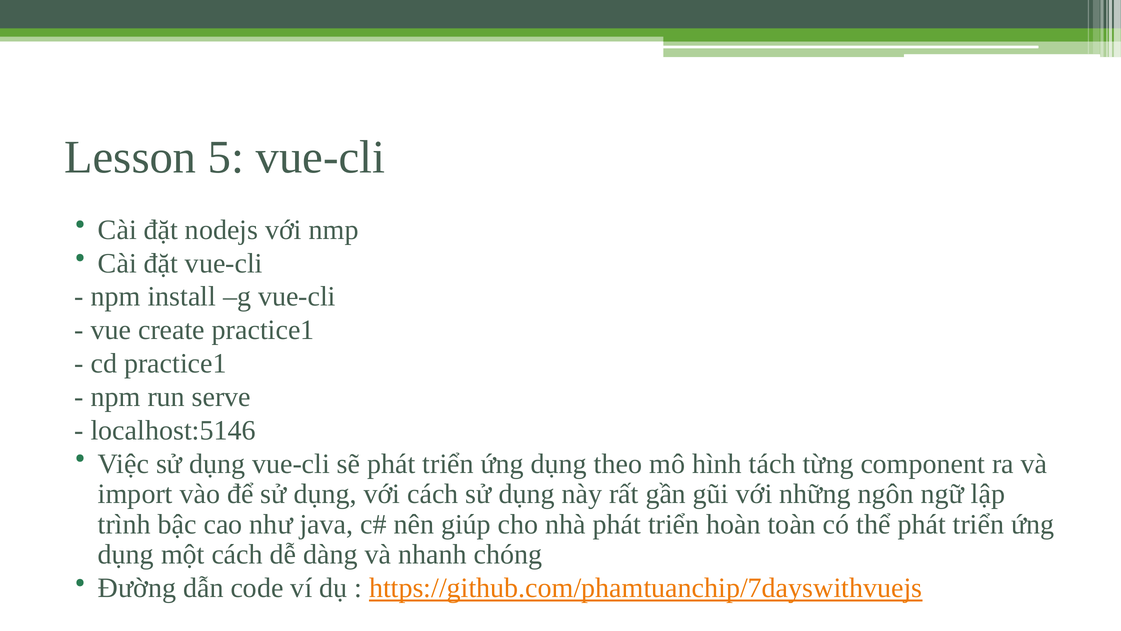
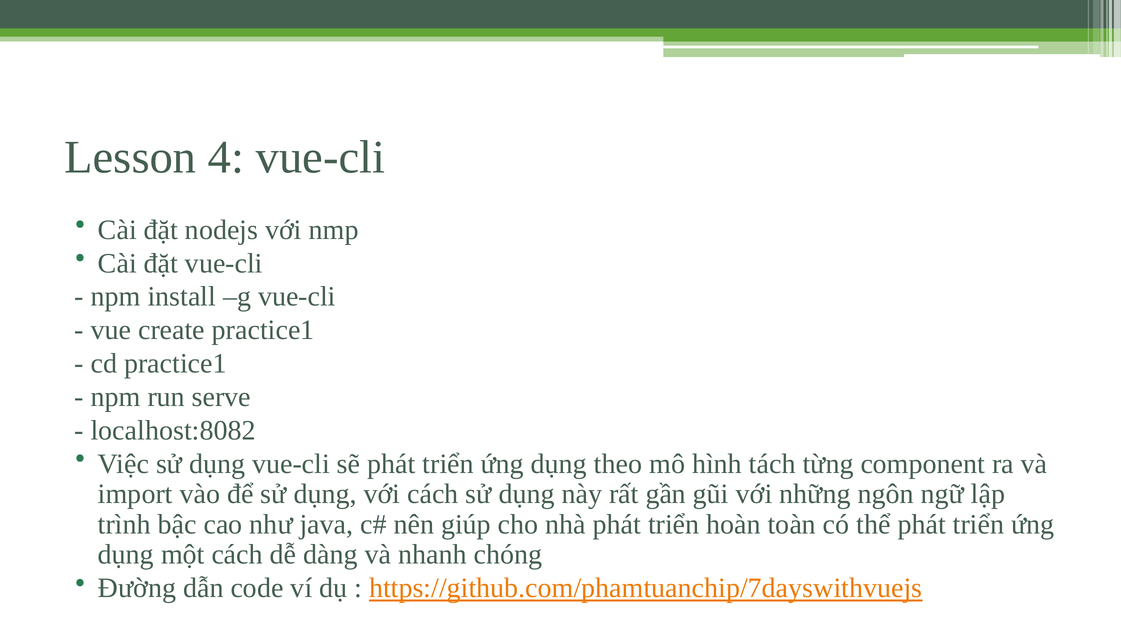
5: 5 -> 4 (226, 157)
localhost:5146: localhost:5146 -> localhost:8082 (173, 430)
